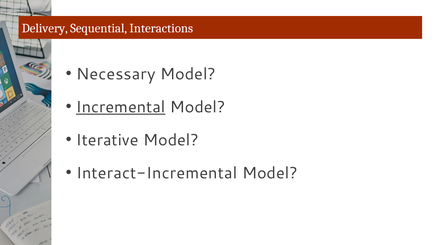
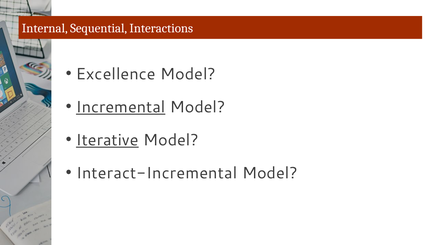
Delivery: Delivery -> Internal (45, 28)
Necessary: Necessary -> Excellence (116, 74)
Iterative underline: none -> present (107, 140)
